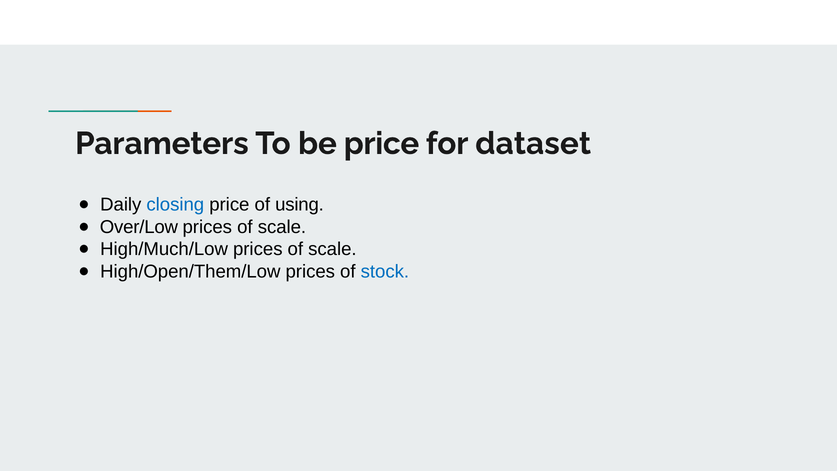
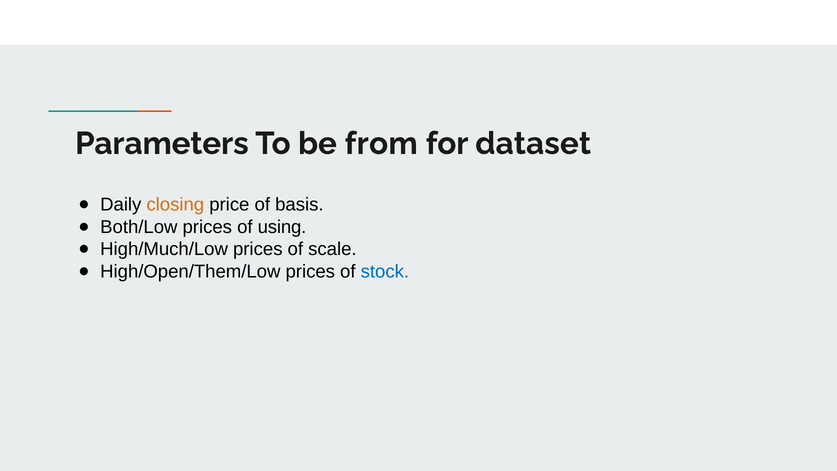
be price: price -> from (381, 143)
closing colour: blue -> orange (175, 205)
using: using -> basis (299, 205)
Over/Low: Over/Low -> Both/Low (139, 227)
scale: scale -> using (282, 227)
